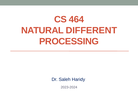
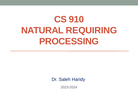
464: 464 -> 910 (76, 20)
DIFFERENT: DIFFERENT -> REQUIRING (91, 31)
